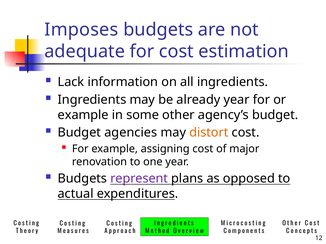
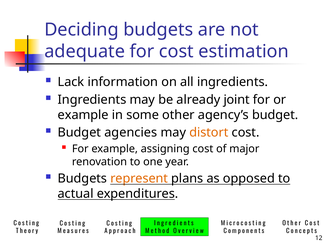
Imposes: Imposes -> Deciding (82, 30)
already year: year -> joint (237, 100)
represent colour: purple -> orange (139, 179)
